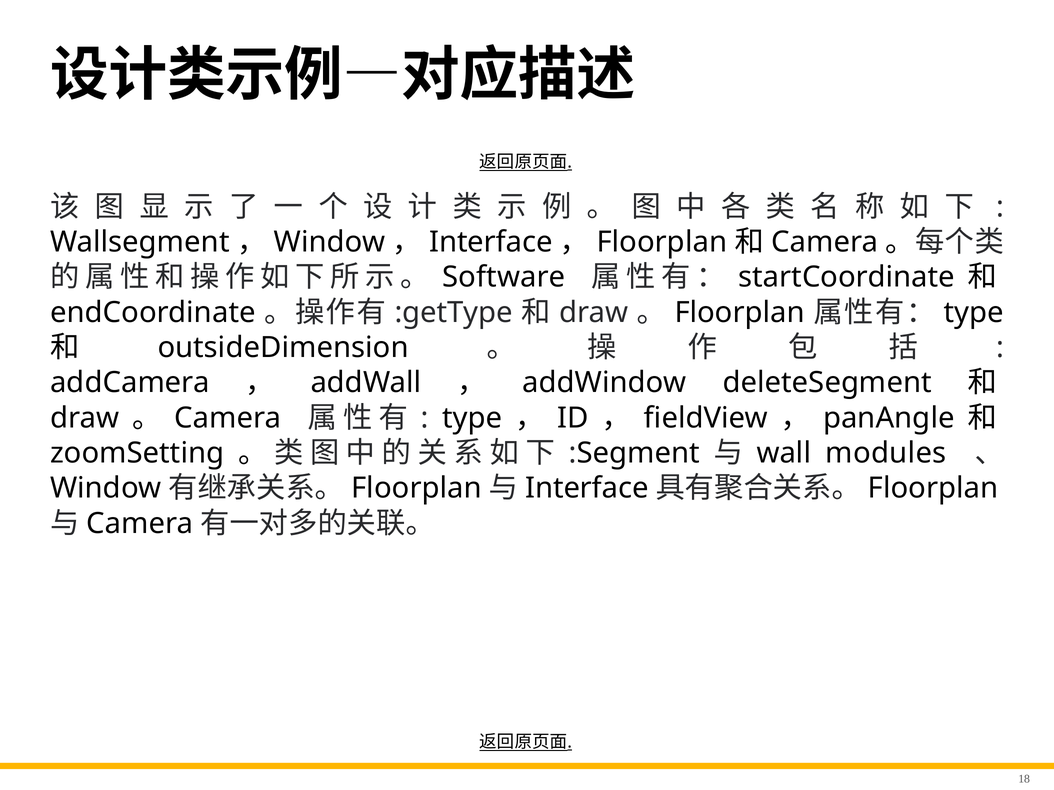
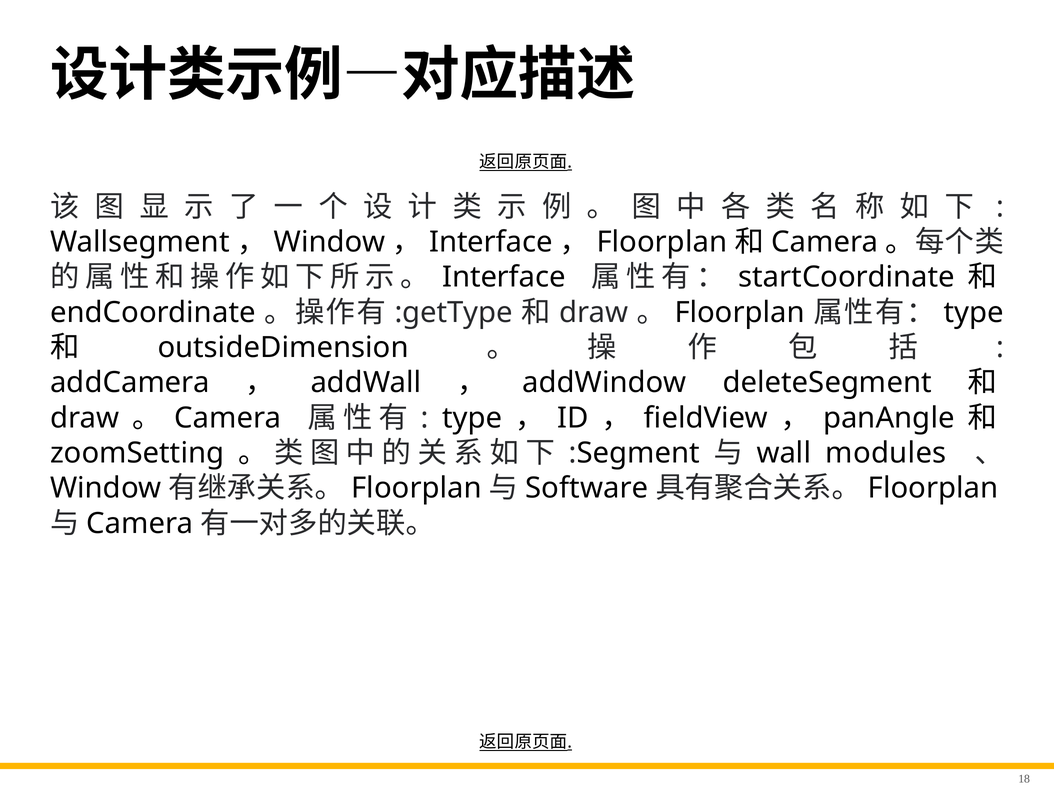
Software: Software -> Interface (504, 277)
Interface: Interface -> Software (587, 489)
